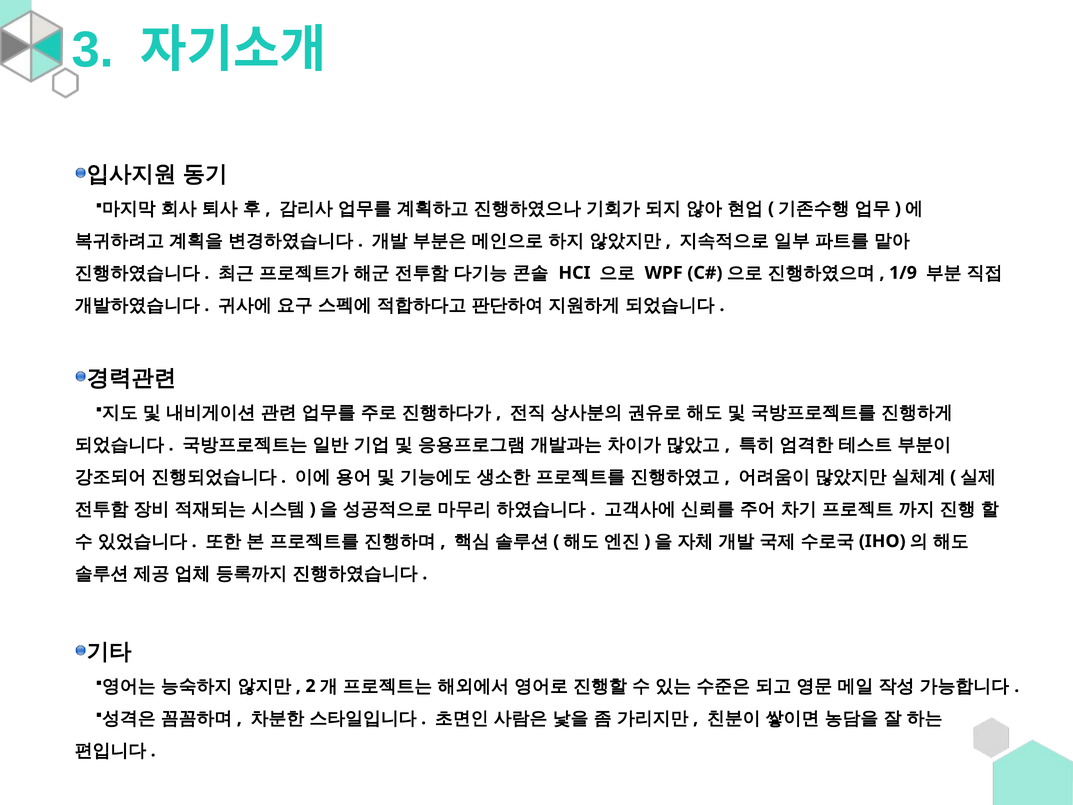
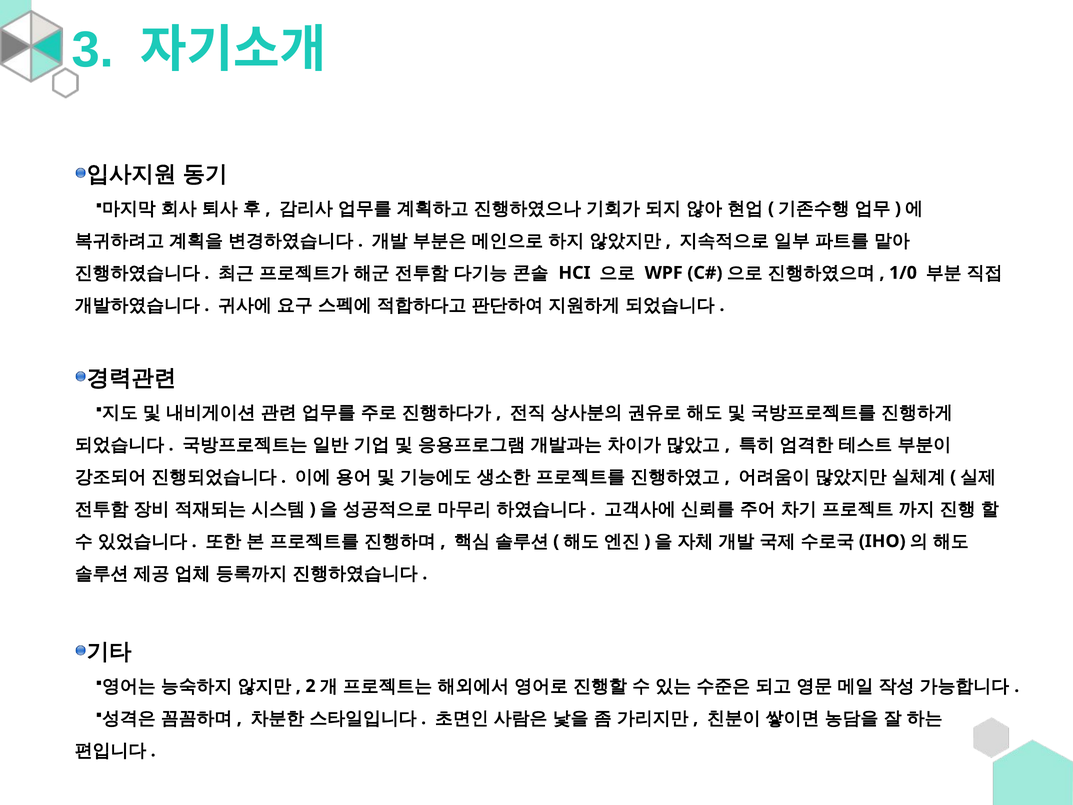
1/9: 1/9 -> 1/0 (903, 273)
